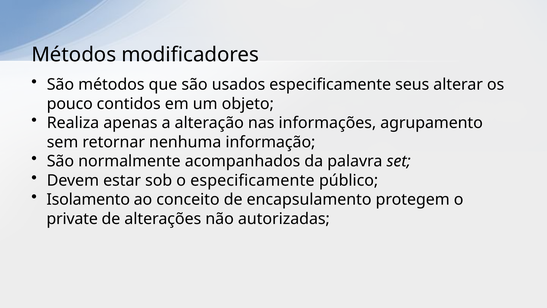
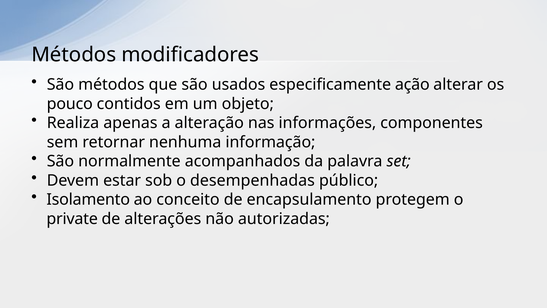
seus: seus -> ação (412, 85)
agrupamento: agrupamento -> componentes (432, 123)
o especificamente: especificamente -> desempenhadas (252, 180)
